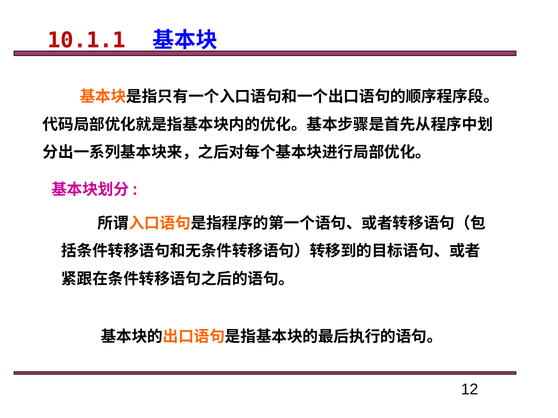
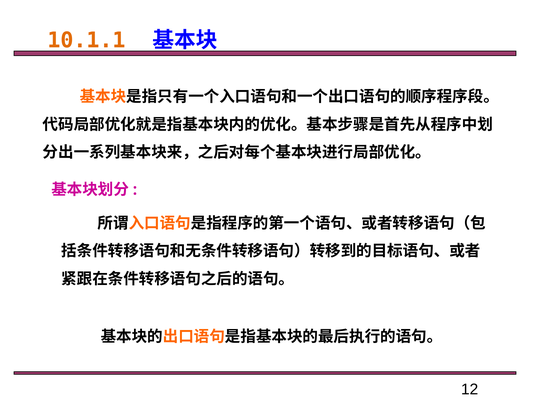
10.1.1 colour: red -> orange (86, 41)
